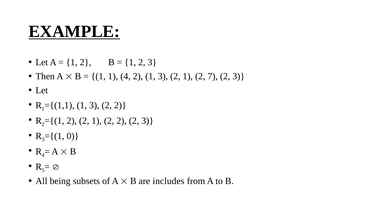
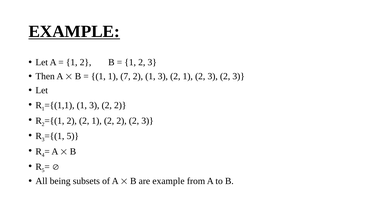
1 4: 4 -> 7 (125, 76)
2 1 2 7: 7 -> 3 (213, 76)
0: 0 -> 5 (73, 136)
are includes: includes -> example (168, 181)
